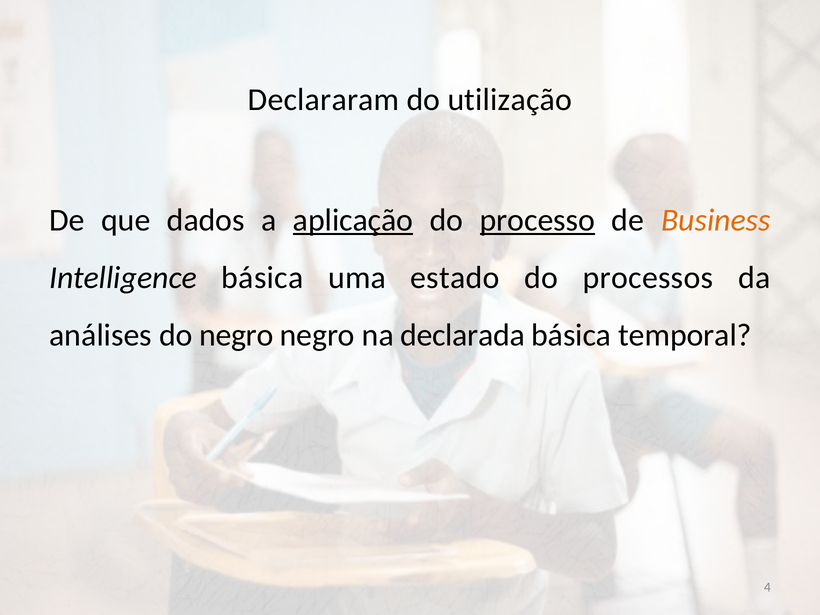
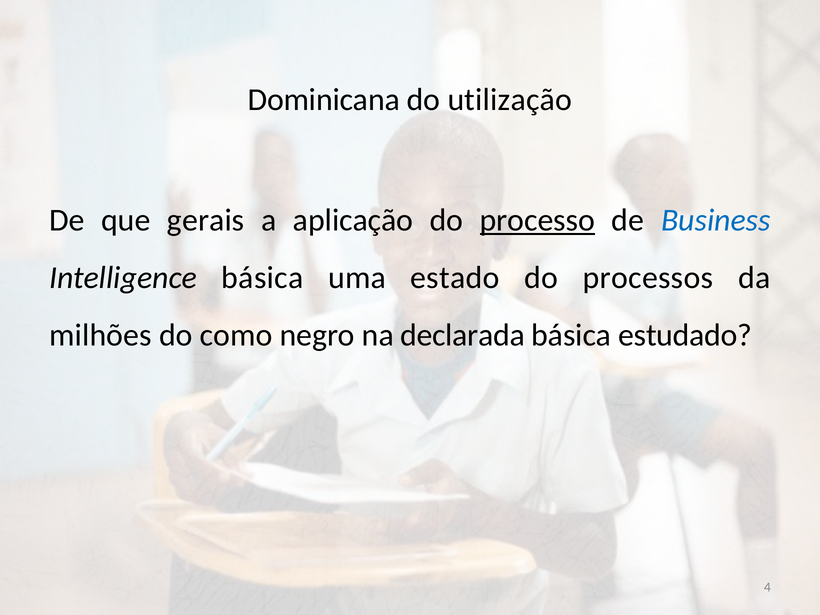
Declararam: Declararam -> Dominicana (324, 100)
dados: dados -> gerais (206, 220)
aplicação underline: present -> none (353, 220)
Business colour: orange -> blue (716, 220)
análises: análises -> milhões (101, 335)
do negro: negro -> como (236, 335)
temporal: temporal -> estudado (685, 335)
